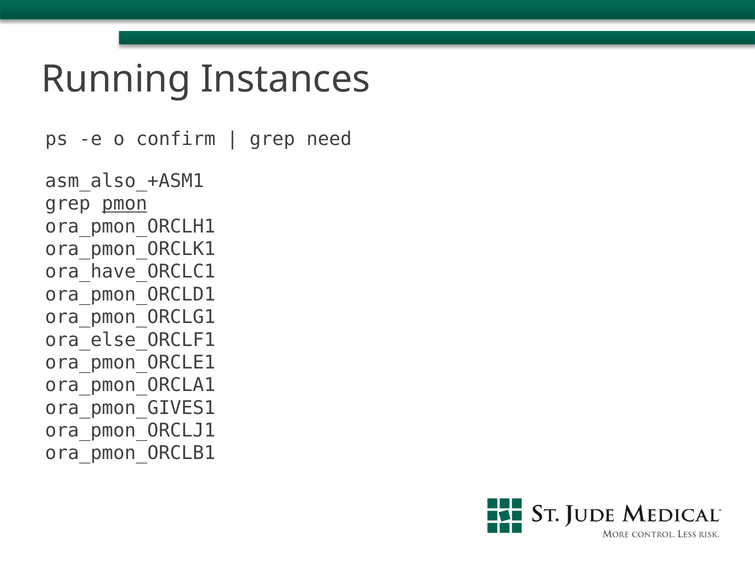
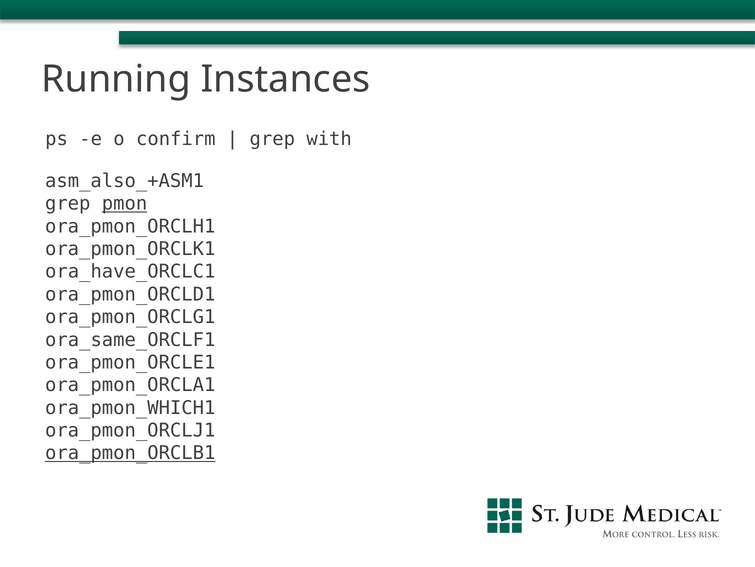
need: need -> with (329, 139)
ora_else_ORCLF1: ora_else_ORCLF1 -> ora_same_ORCLF1 (130, 339)
ora_pmon_GIVES1: ora_pmon_GIVES1 -> ora_pmon_WHICH1 (130, 407)
ora_pmon_ORCLB1 underline: none -> present (130, 453)
